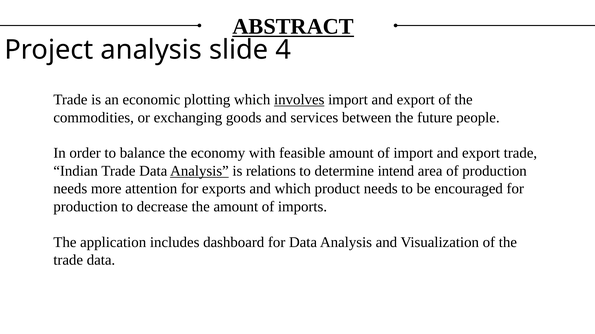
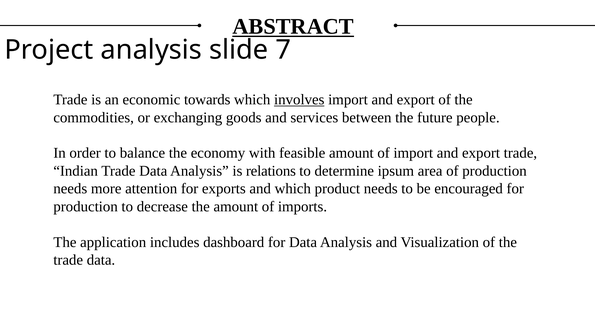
4: 4 -> 7 (283, 50)
plotting: plotting -> towards (207, 100)
Analysis underline: present -> none (199, 171)
determine intend: intend -> ipsum (396, 171)
